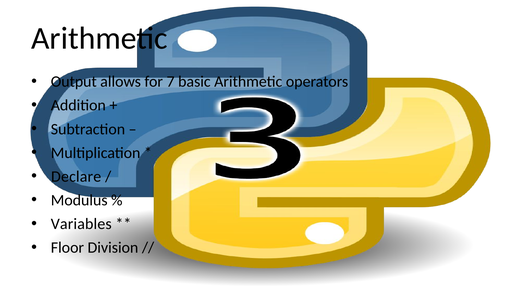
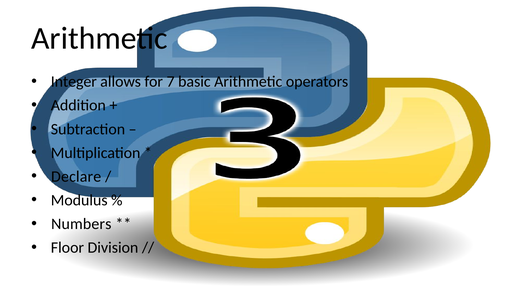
Output: Output -> Integer (74, 82)
Variables: Variables -> Numbers (81, 224)
